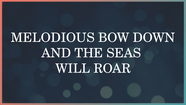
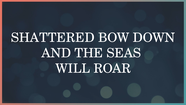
MELODIOUS: MELODIOUS -> SHATTERED (53, 38)
